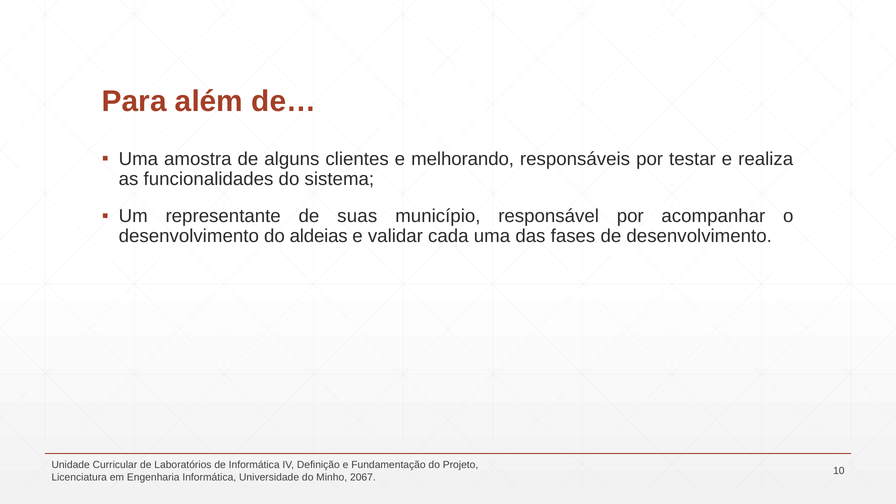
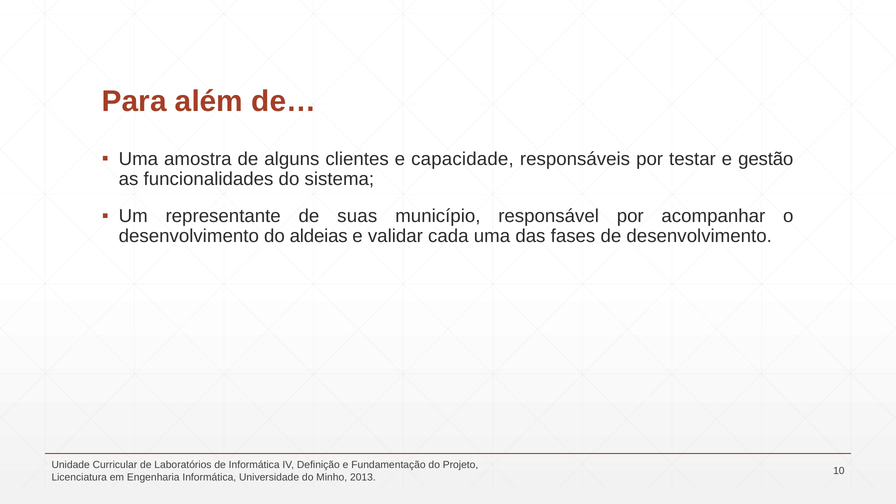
melhorando: melhorando -> capacidade (462, 159)
realiza: realiza -> gestão (766, 159)
2067: 2067 -> 2013 (363, 477)
